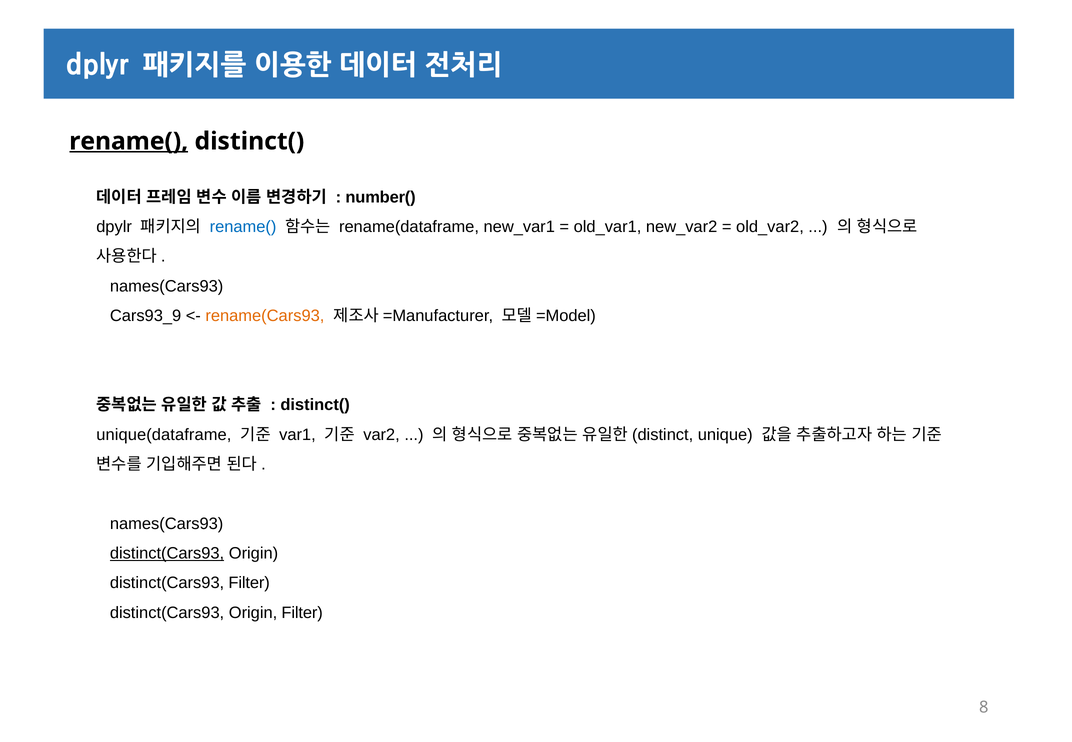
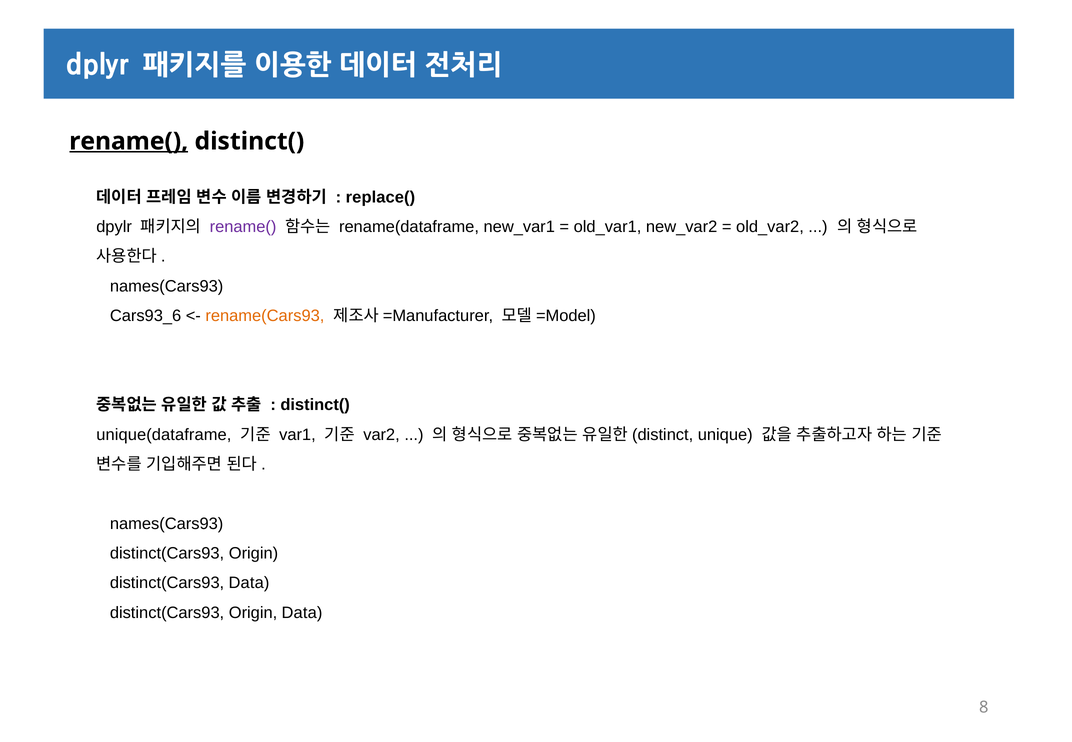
number(: number( -> replace( (380, 197)
rename( colour: blue -> purple (243, 227)
Cars93_9: Cars93_9 -> Cars93_6 (146, 316)
distinct(Cars93 underline: present -> none (167, 553)
distinct(Cars93 Filter: Filter -> Data (249, 583)
Origin Filter: Filter -> Data (302, 613)
